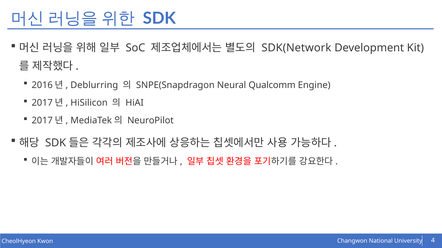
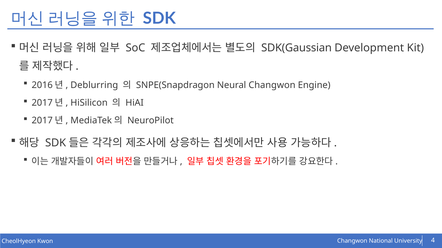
SDK(Network: SDK(Network -> SDK(Gaussian (296, 48)
Neural Qualcomm: Qualcomm -> Changwon (272, 85)
